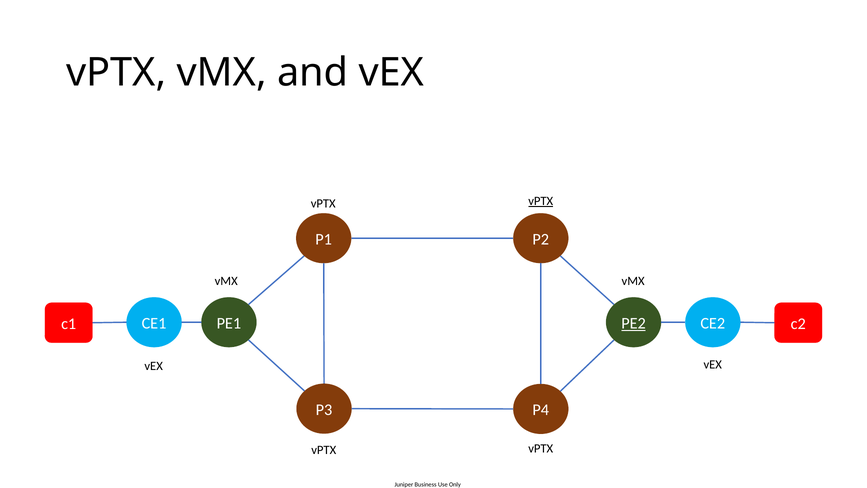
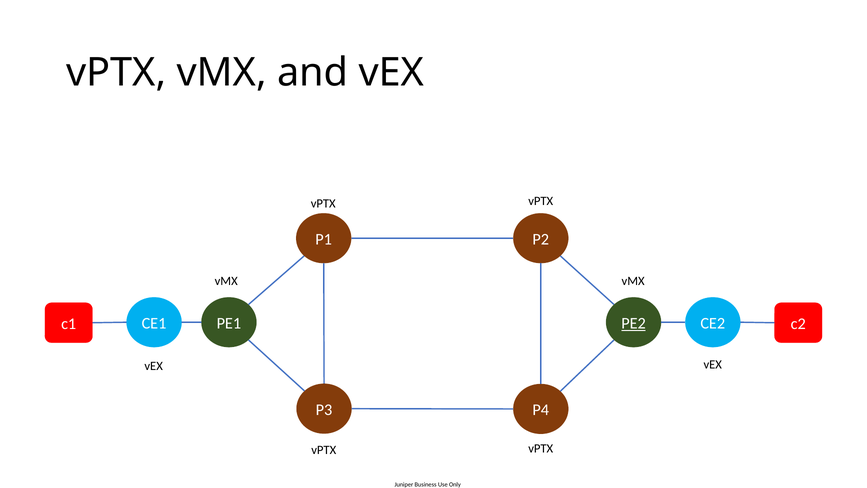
vPTX underline: present -> none (541, 201)
